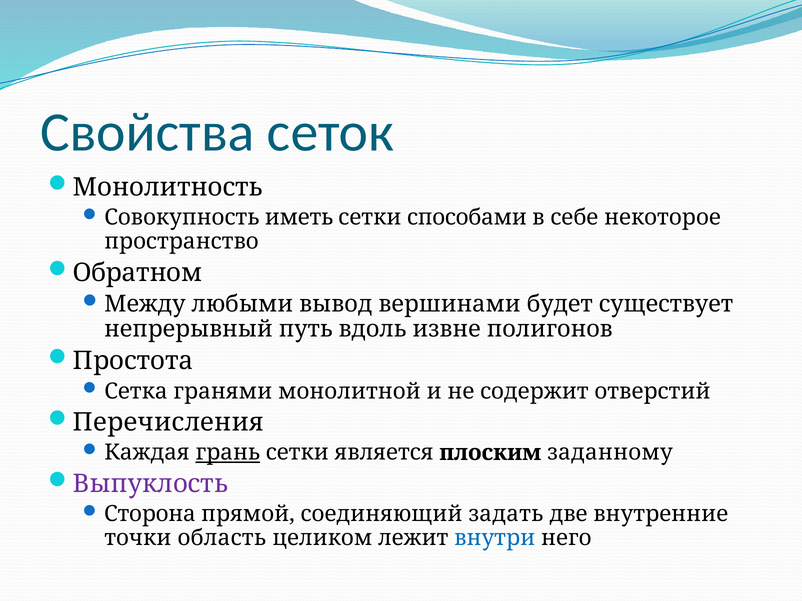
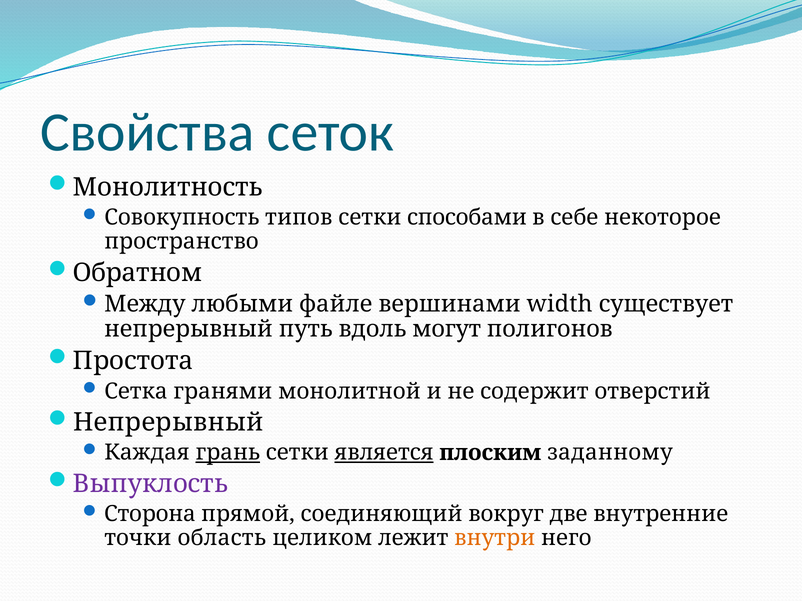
иметь: иметь -> типов (299, 218)
вывод: вывод -> файле (336, 304)
будет: будет -> width (560, 304)
извне: извне -> могут (447, 329)
Перечисления: Перечисления -> Непрерывный (168, 423)
является underline: none -> present (384, 453)
задать: задать -> вокруг (506, 515)
внутри colour: blue -> orange (495, 539)
